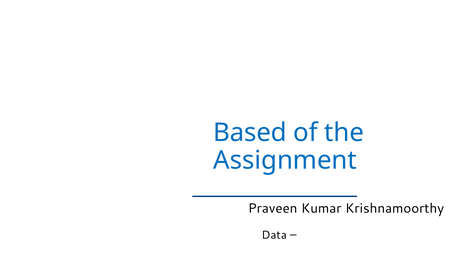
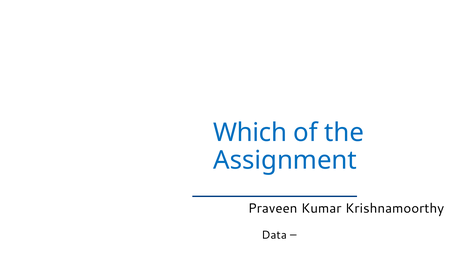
Based: Based -> Which (250, 133)
